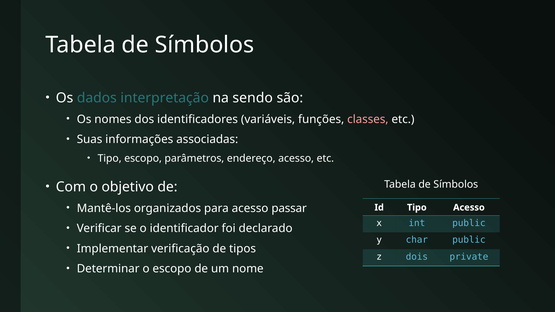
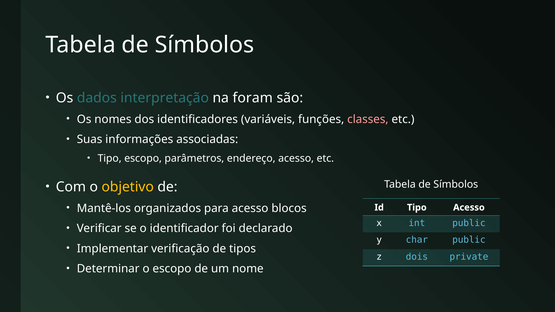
sendo: sendo -> foram (253, 98)
objetivo colour: white -> yellow (128, 187)
passar: passar -> blocos (289, 208)
